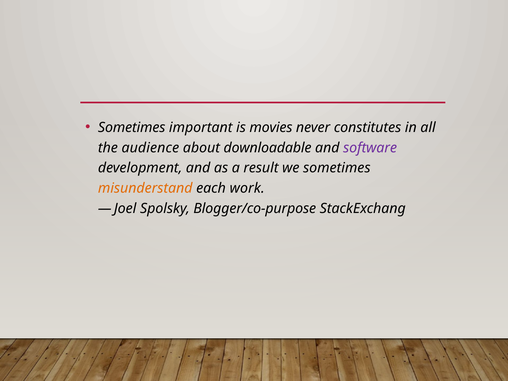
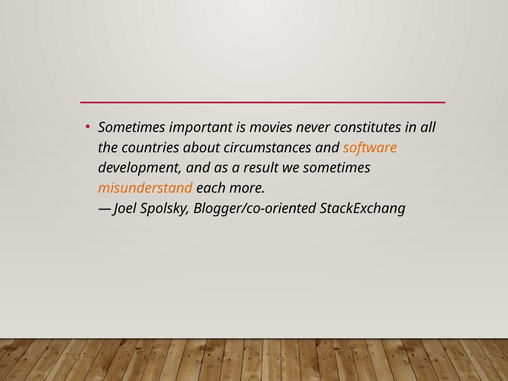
audience: audience -> countries (150, 148)
downloadable: downloadable -> circumstances (268, 148)
software colour: purple -> orange (370, 148)
work: work -> more (247, 188)
Blogger/co-purpose: Blogger/co-purpose -> Blogger/co-oriented (255, 209)
